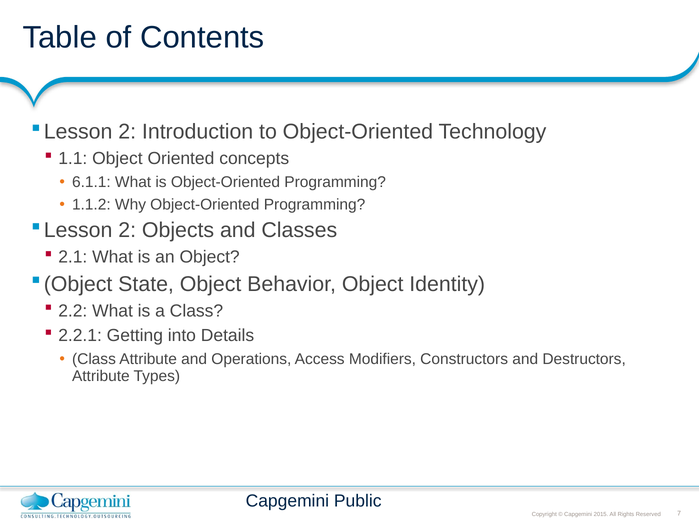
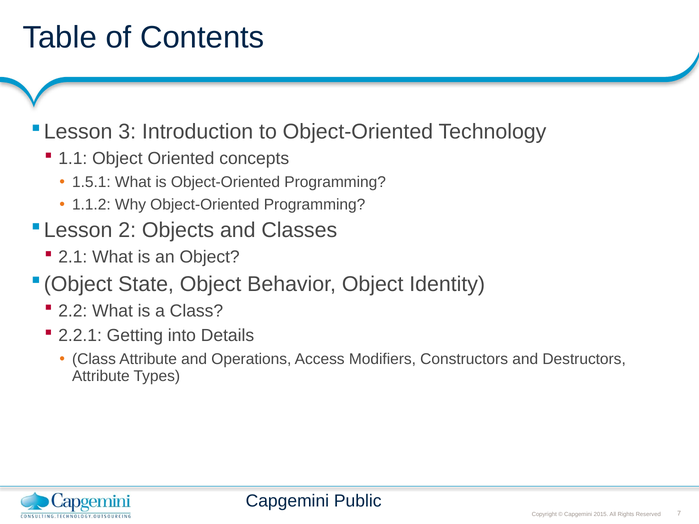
2: 2 -> 3 (127, 132)
6.1.1: 6.1.1 -> 1.5.1 (91, 182)
